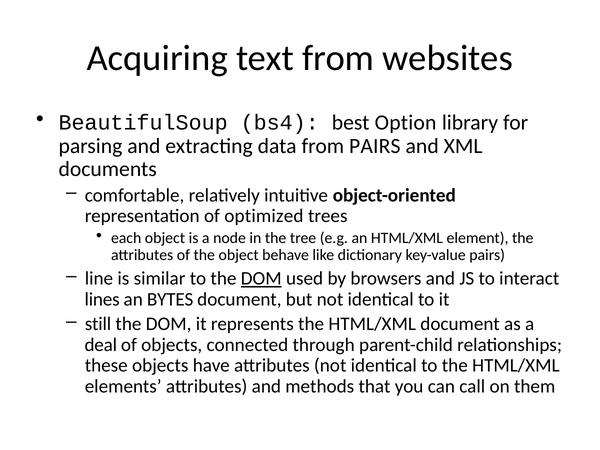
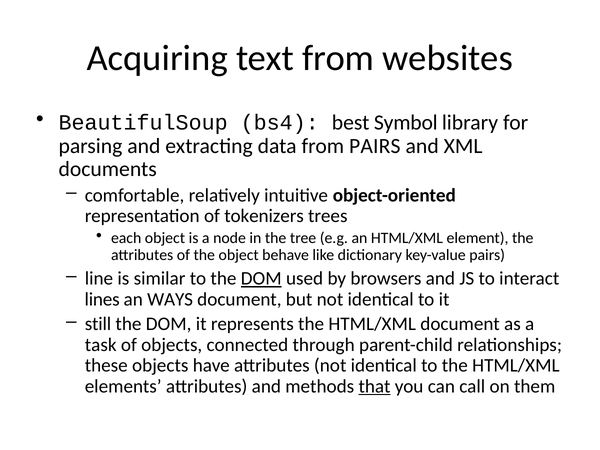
Option: Option -> Symbol (406, 123)
optimized: optimized -> tokenizers (264, 216)
BYTES: BYTES -> WAYS (170, 299)
deal: deal -> task (101, 345)
that underline: none -> present (375, 386)
